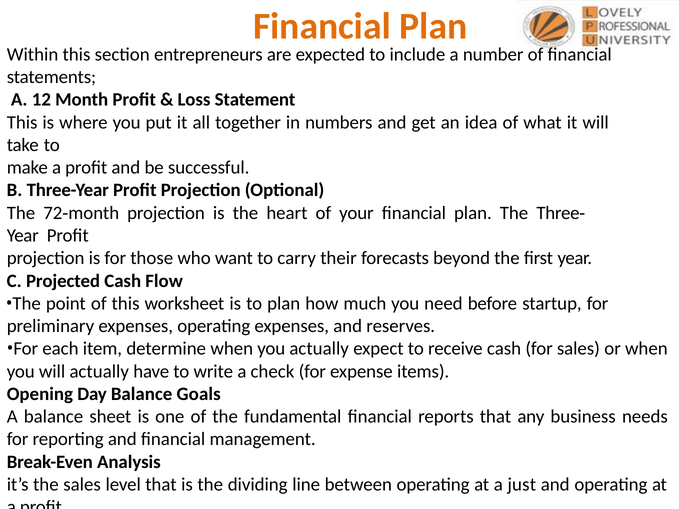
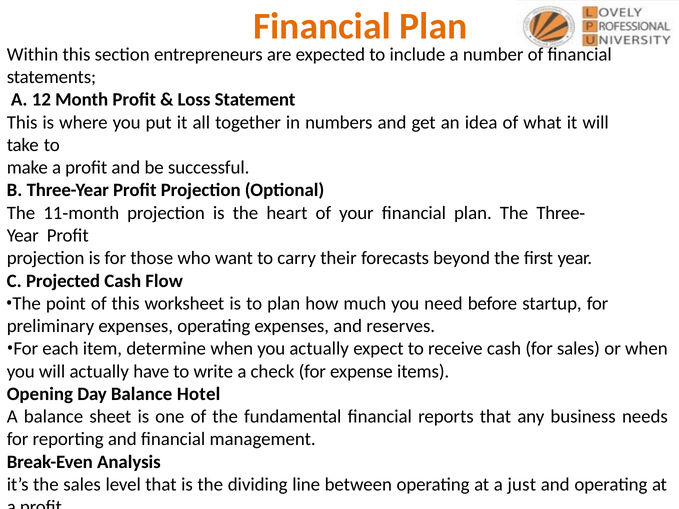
72: 72 -> 11 (53, 213)
Goals: Goals -> Hotel (199, 394)
